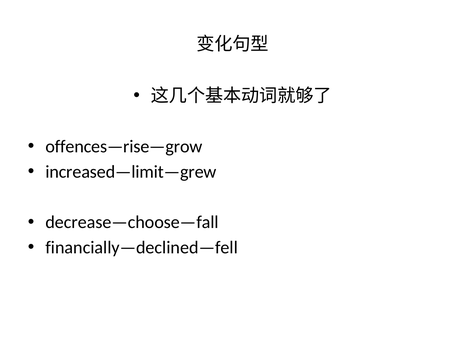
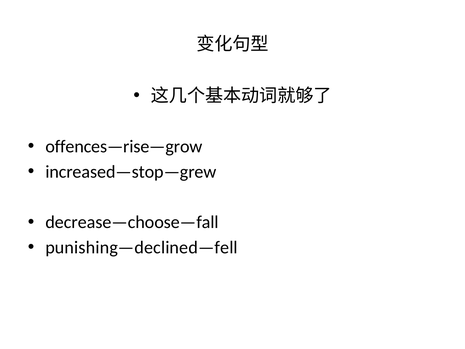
increased—limit—grew: increased—limit—grew -> increased—stop—grew (131, 172)
financially—declined—fell: financially—declined—fell -> punishing—declined—fell (142, 247)
